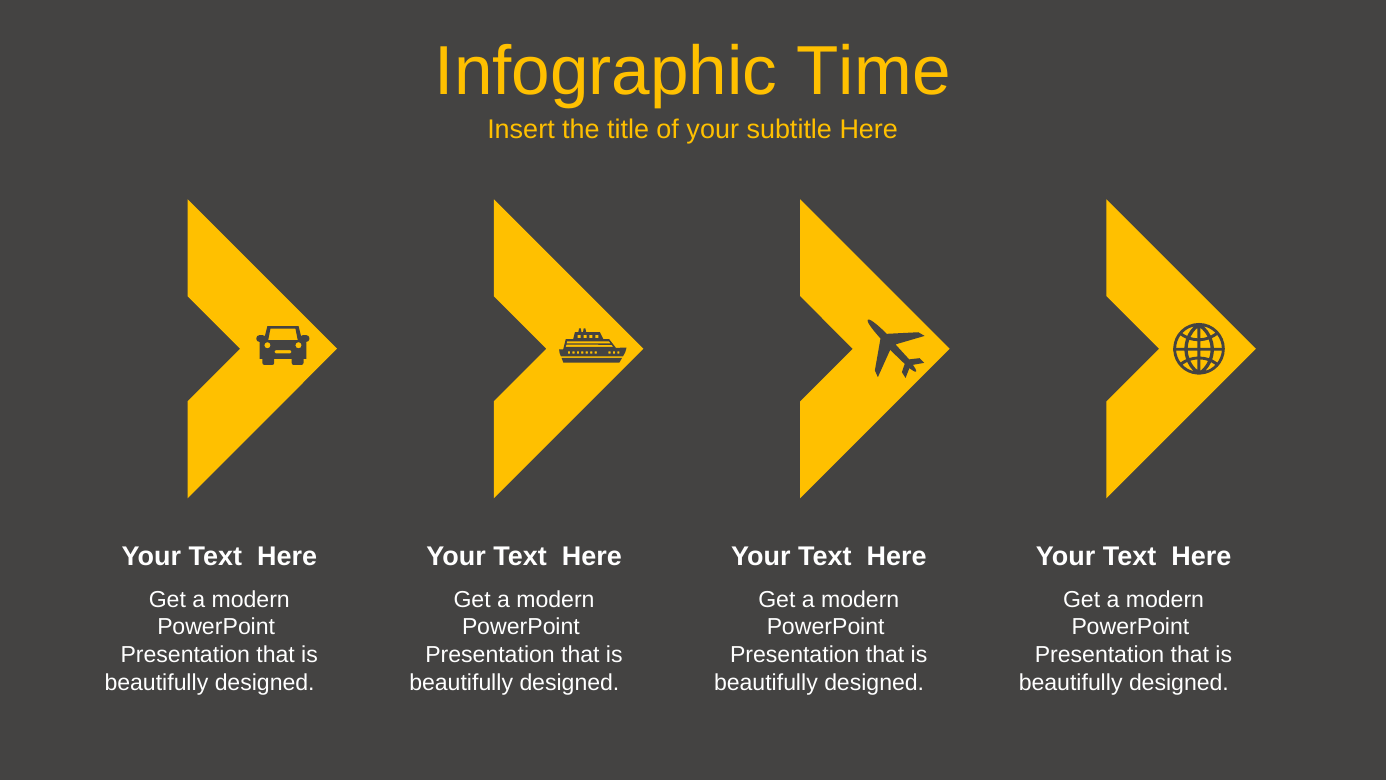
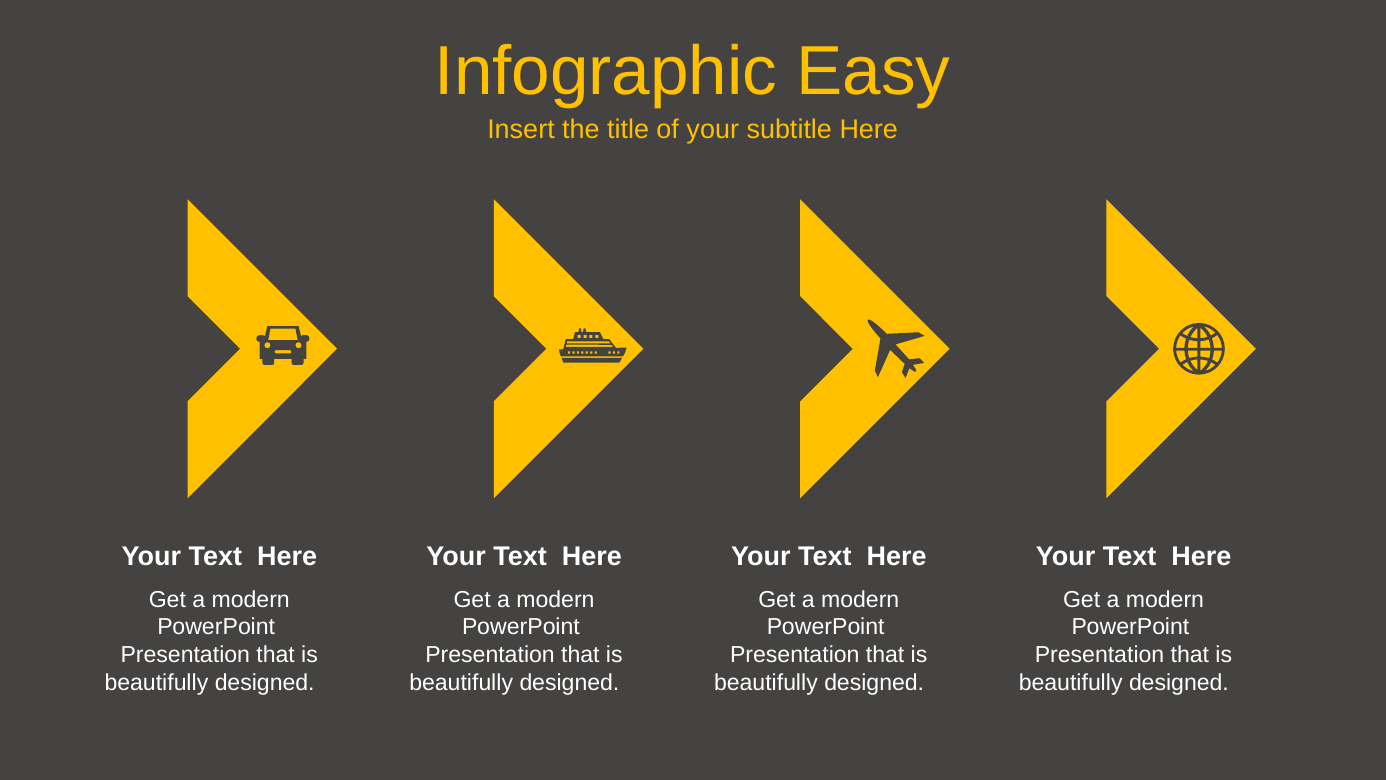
Time: Time -> Easy (874, 72)
